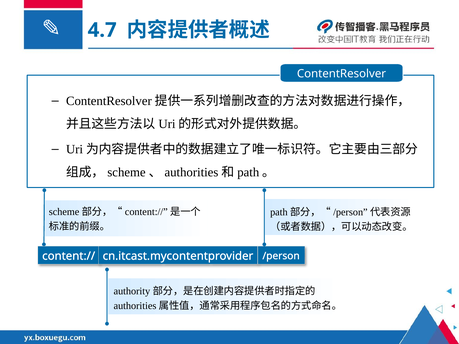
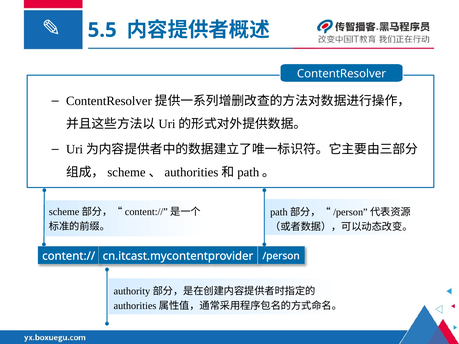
4.7: 4.7 -> 5.5 (102, 30)
